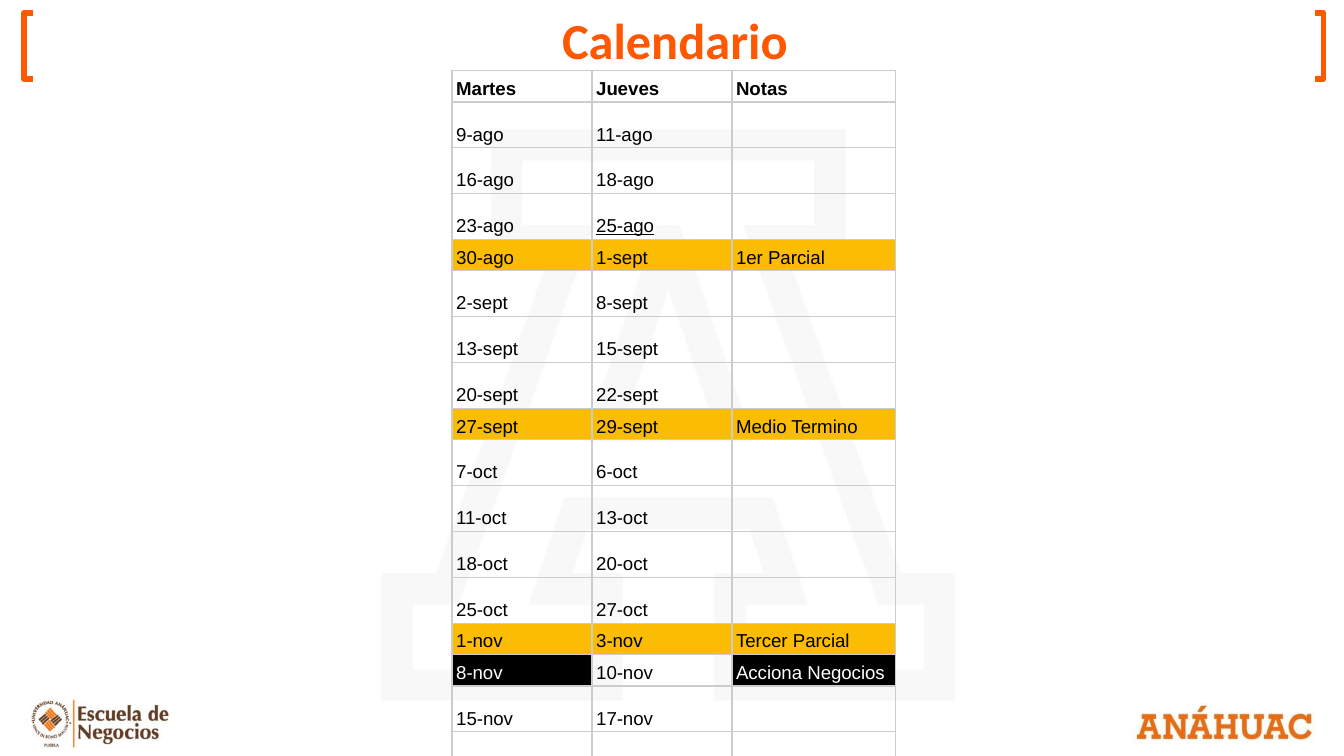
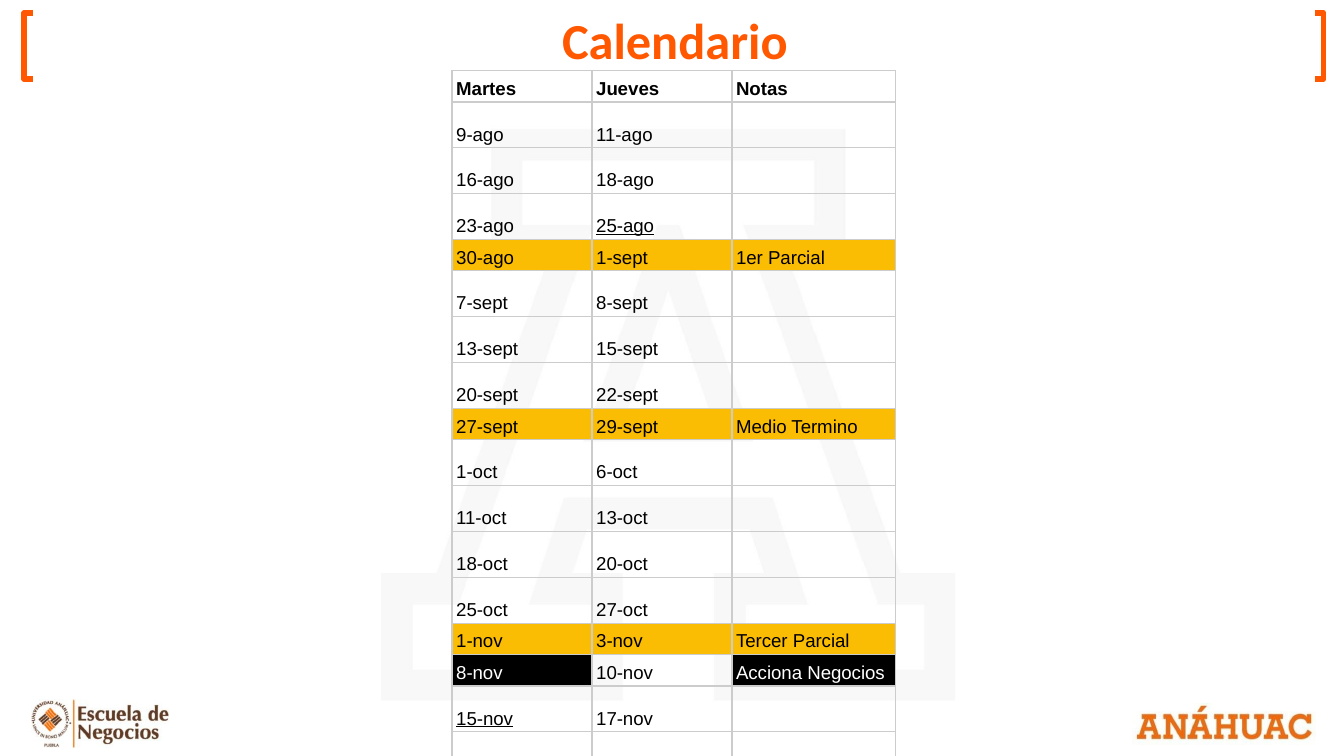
2-sept: 2-sept -> 7-sept (482, 304)
7-oct: 7-oct -> 1-oct (477, 473)
15-nov underline: none -> present (485, 719)
